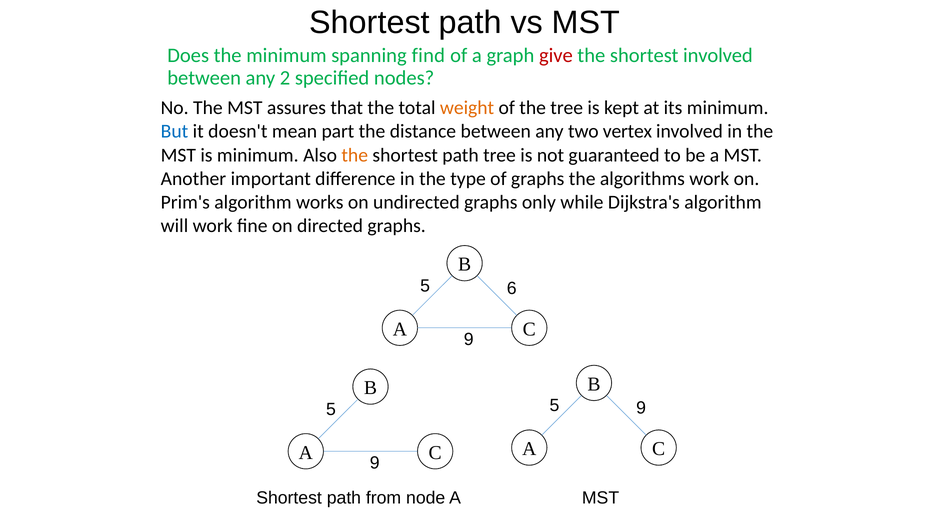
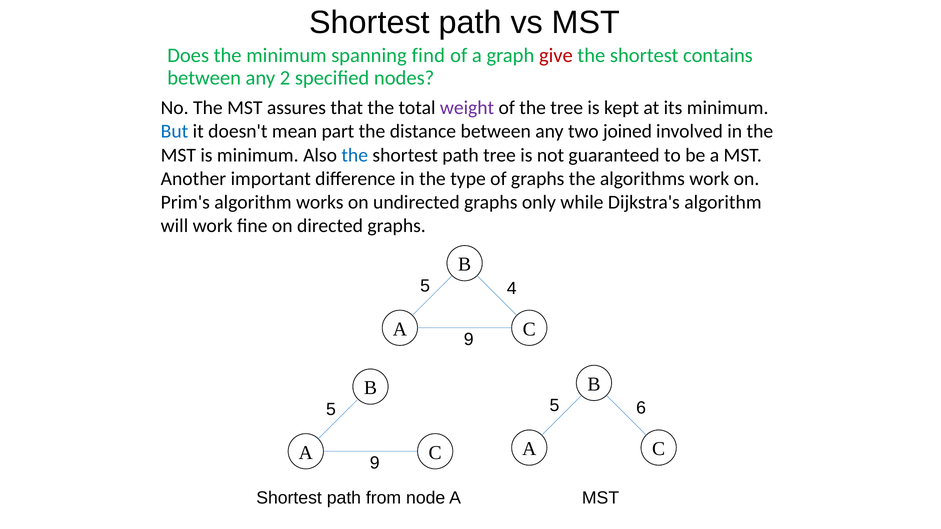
shortest involved: involved -> contains (718, 56)
weight colour: orange -> purple (467, 108)
vertex: vertex -> joined (627, 132)
the colour: orange -> blue (355, 155)
6: 6 -> 4 (512, 289)
9: 9 -> 6 (641, 408)
